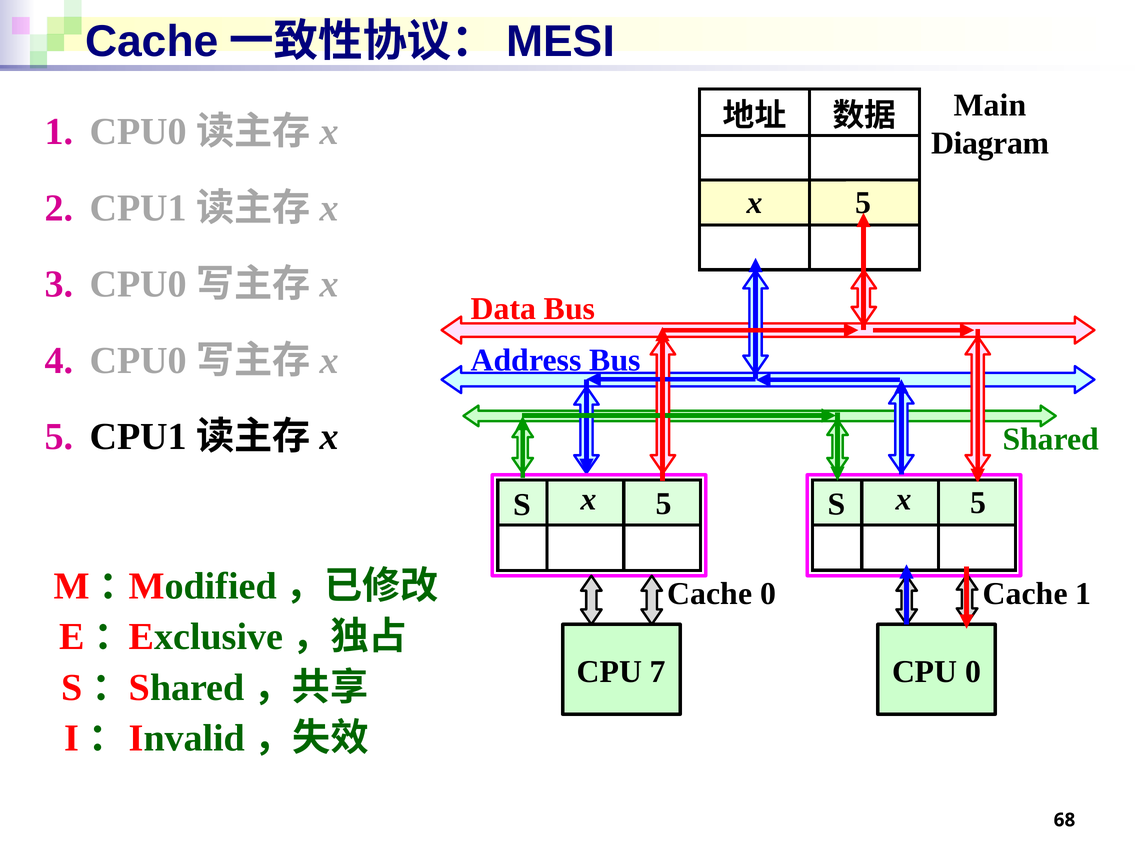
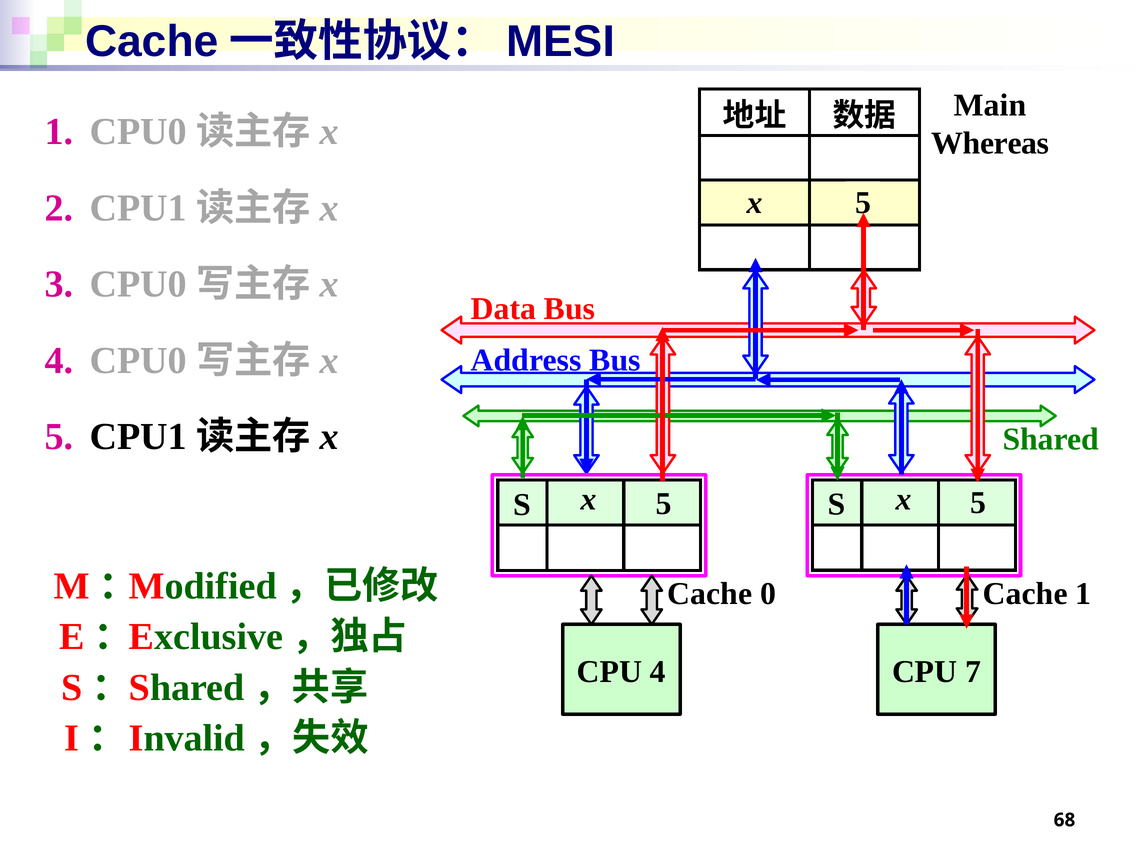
Diagram: Diagram -> Whereas (990, 143)
CPU 7: 7 -> 4 (658, 672)
CPU 0: 0 -> 7 (973, 672)
